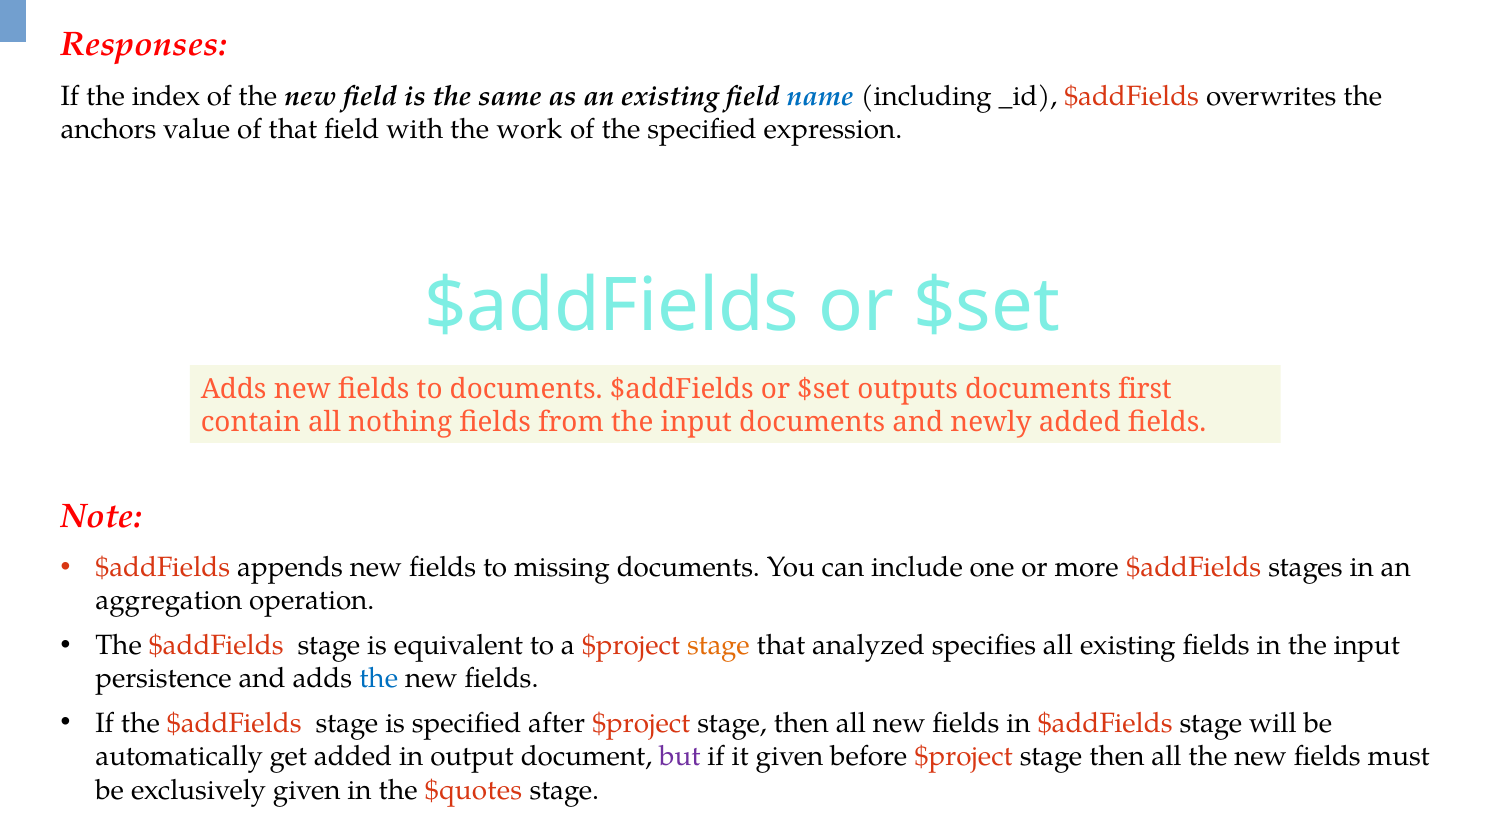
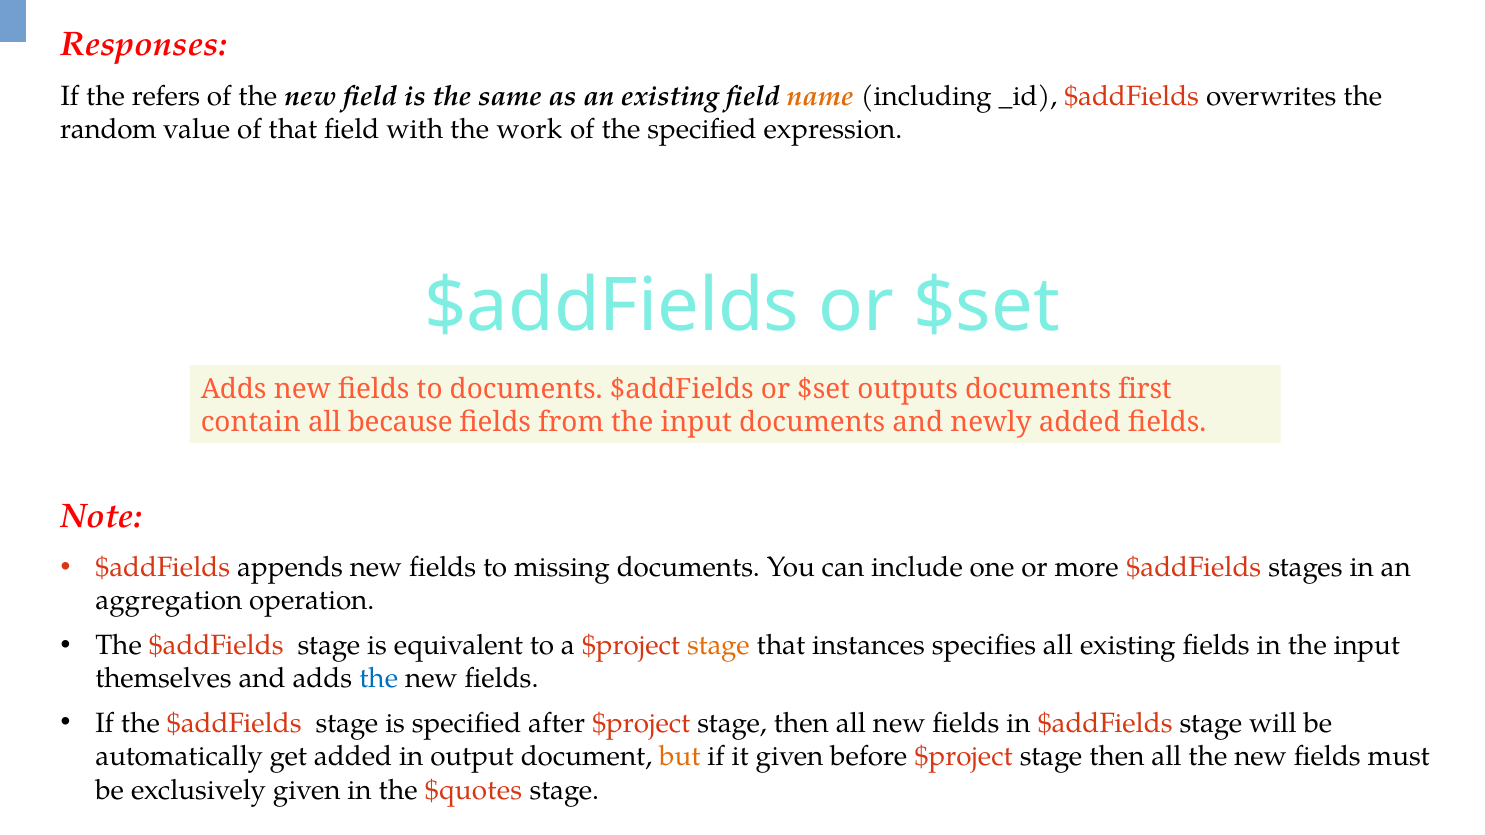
index: index -> refers (166, 96)
name colour: blue -> orange (820, 96)
anchors: anchors -> random (109, 130)
nothing: nothing -> because (400, 423)
analyzed: analyzed -> instances (869, 646)
persistence: persistence -> themselves (164, 679)
but colour: purple -> orange (680, 757)
